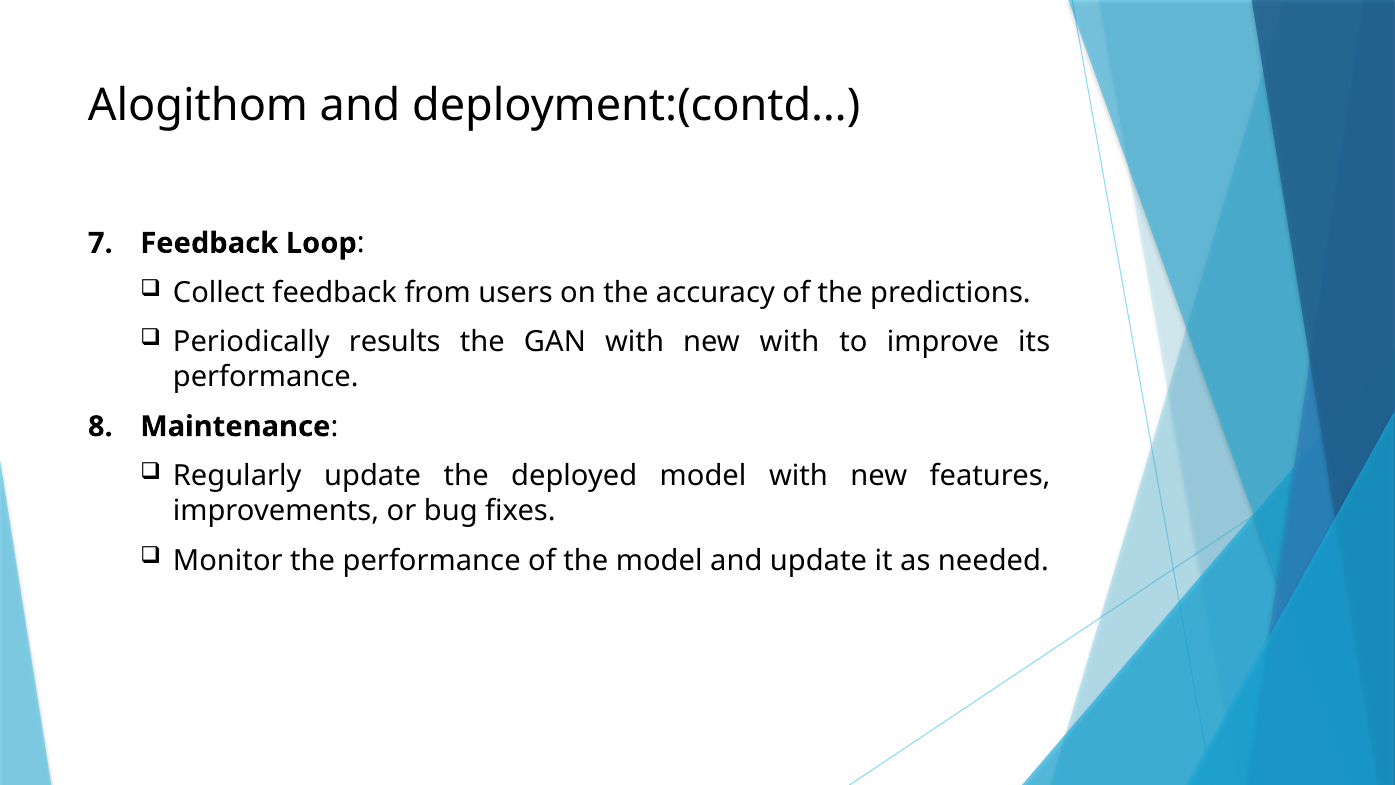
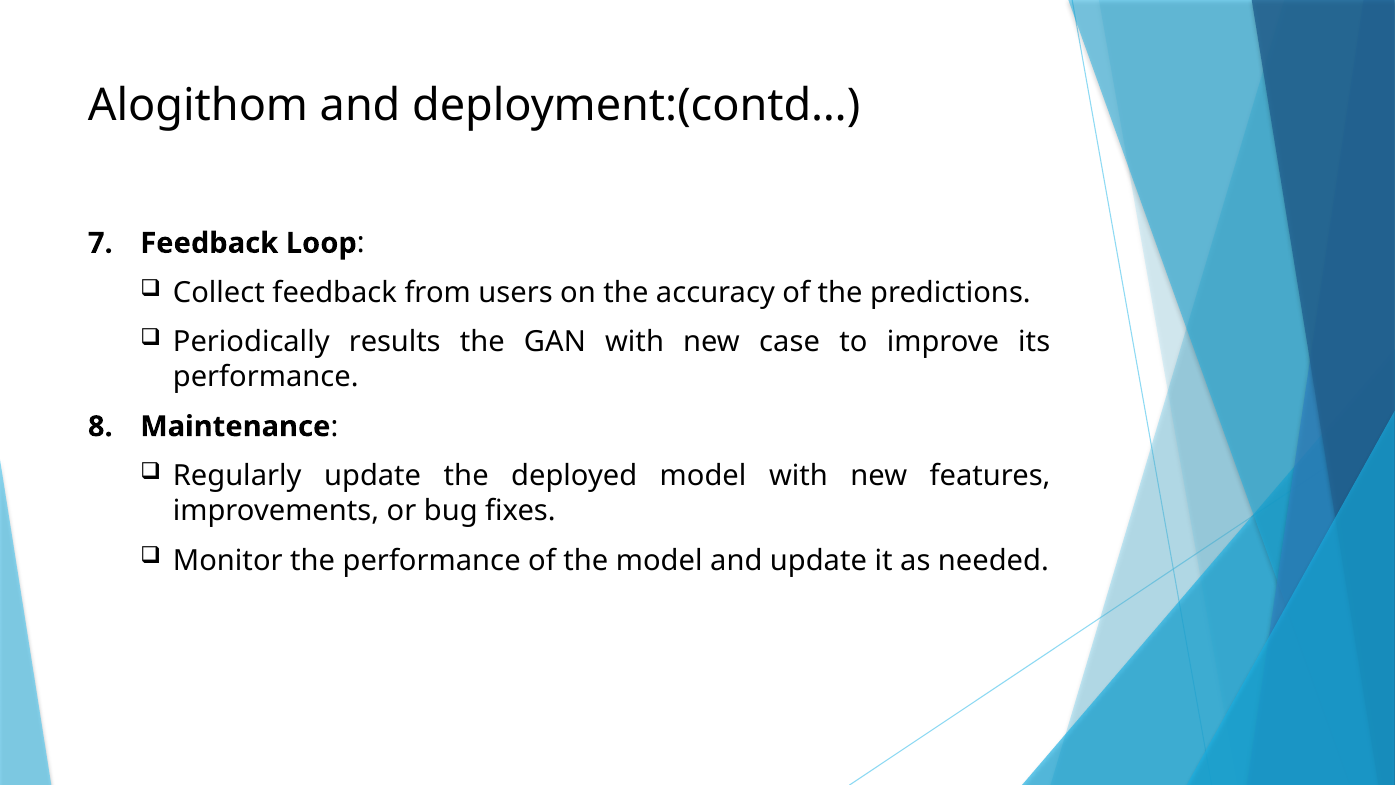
new with: with -> case (790, 342)
